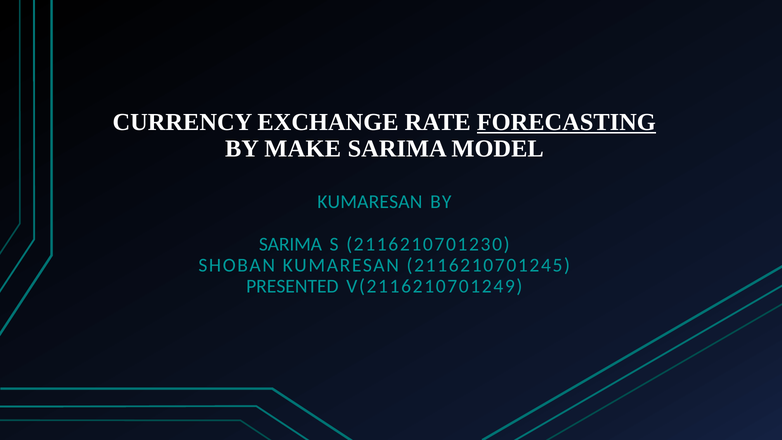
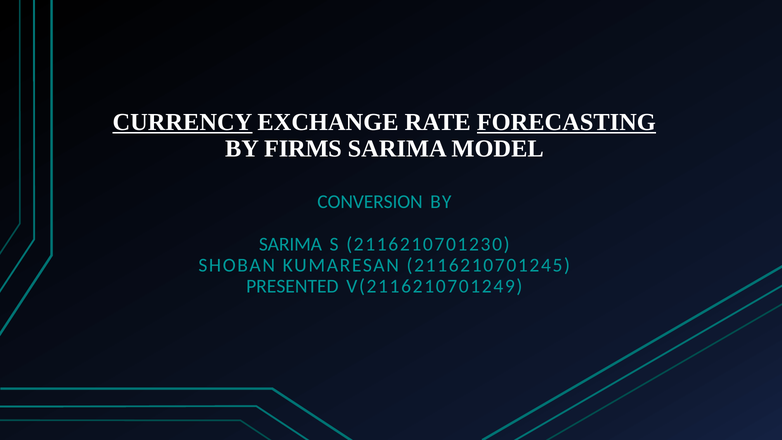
CURRENCY underline: none -> present (182, 122)
MAKE: MAKE -> FIRMS (303, 149)
KUMARESAN: KUMARESAN -> CONVERSION (370, 202)
